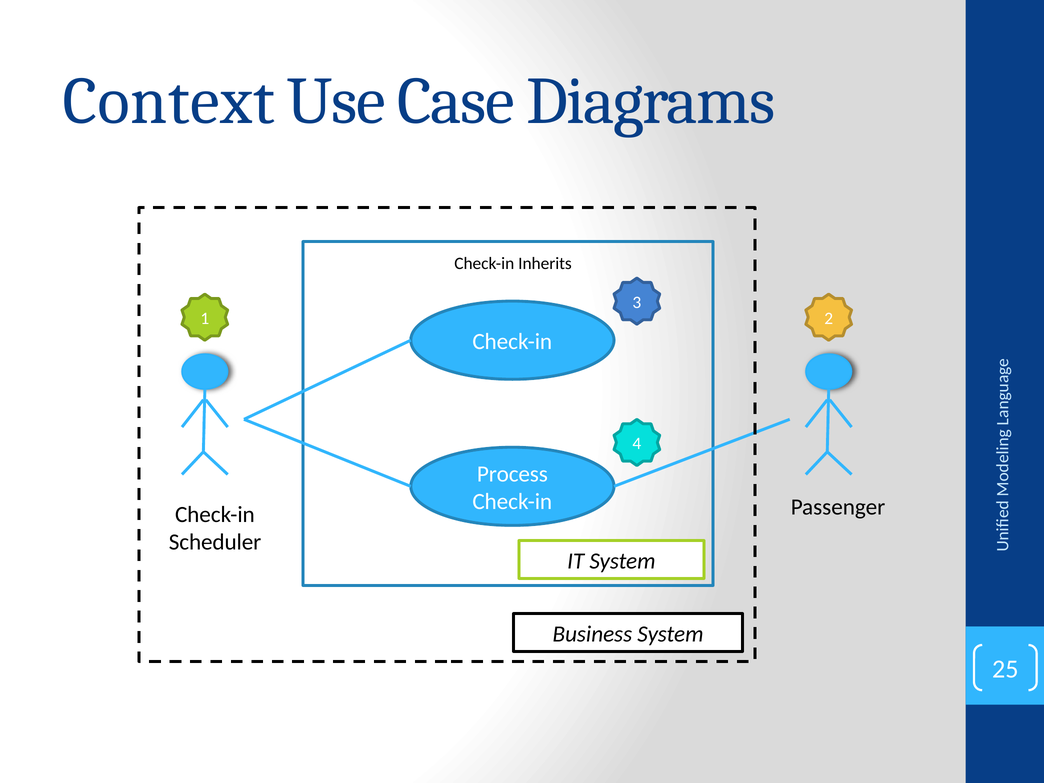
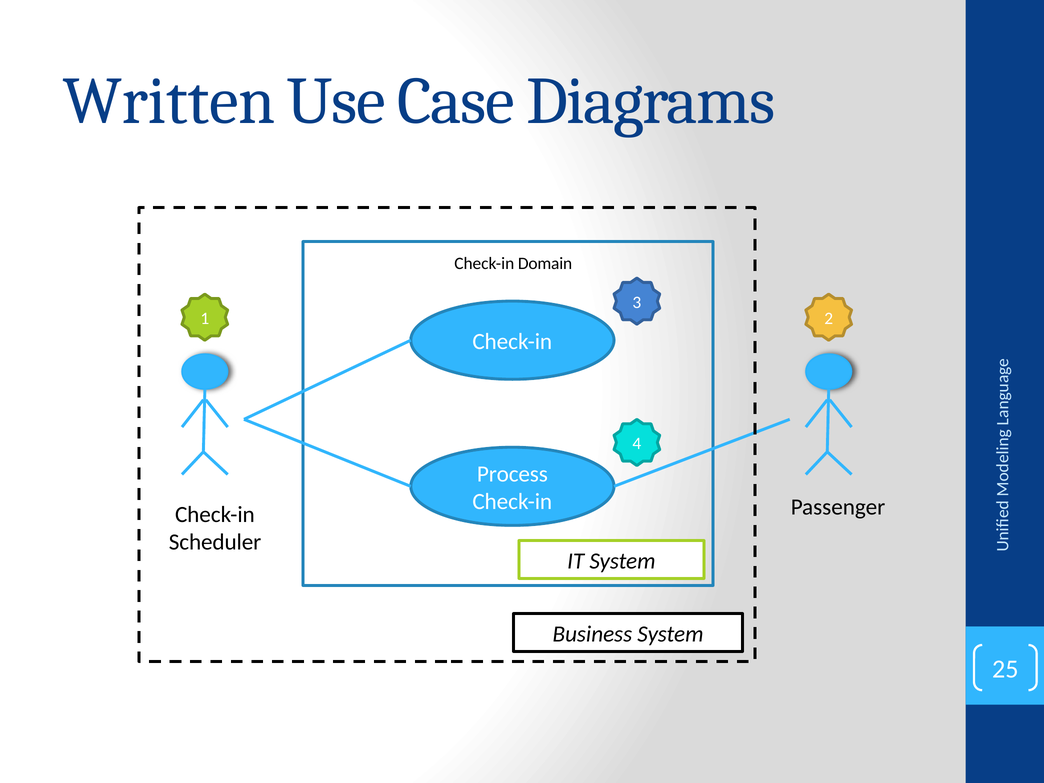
Context: Context -> Written (169, 101)
Inherits: Inherits -> Domain (545, 264)
